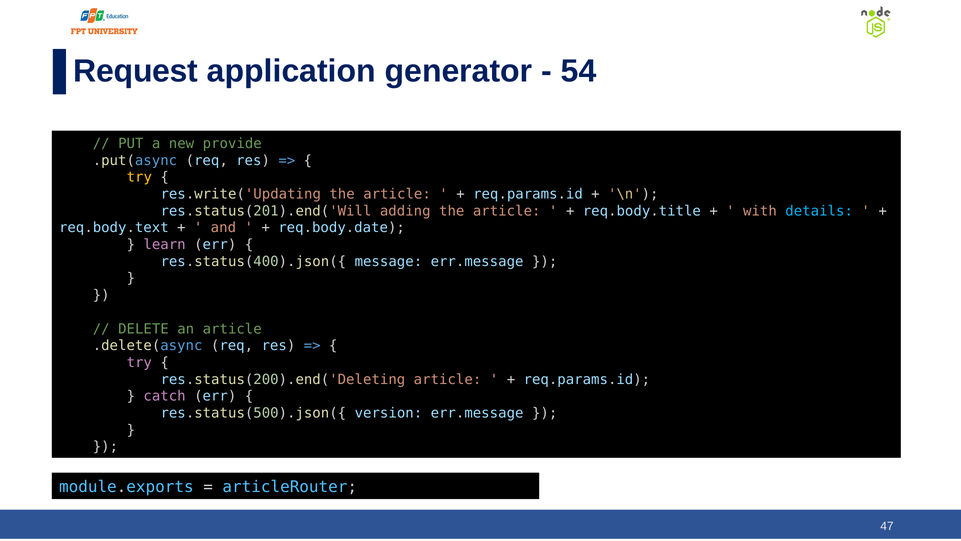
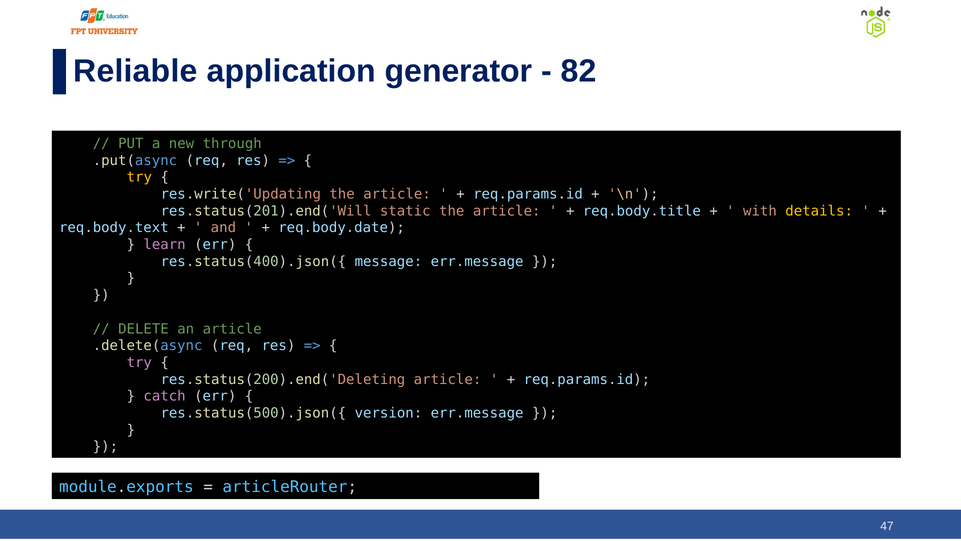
Request: Request -> Reliable (135, 71)
54: 54 -> 82 (579, 71)
provide: provide -> through (232, 144)
adding: adding -> static (405, 211)
details colour: light blue -> yellow (819, 211)
